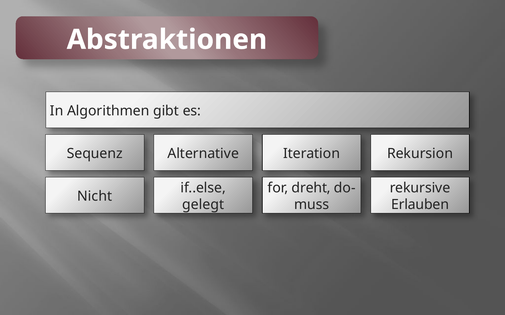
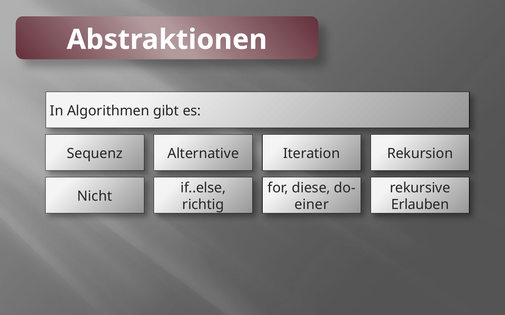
dreht: dreht -> diese (311, 188)
gelegt: gelegt -> richtig (203, 205)
muss: muss -> einer (312, 205)
